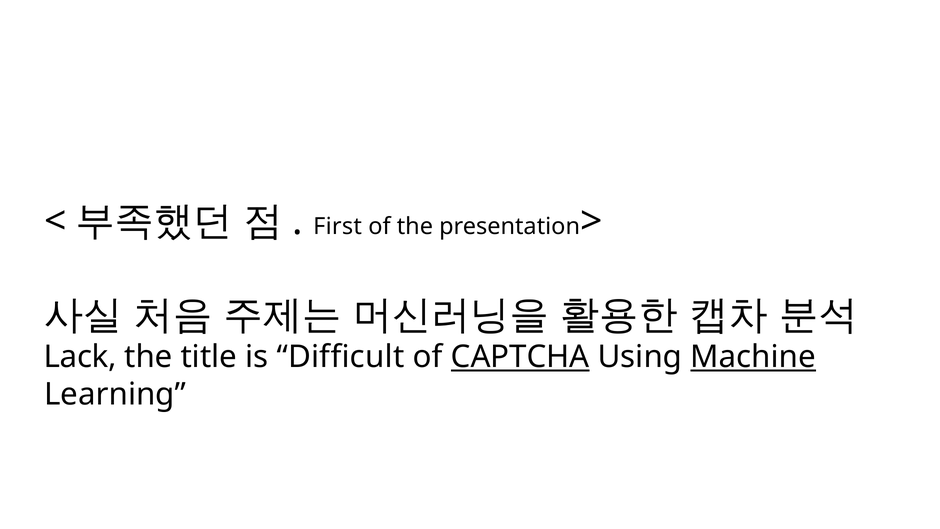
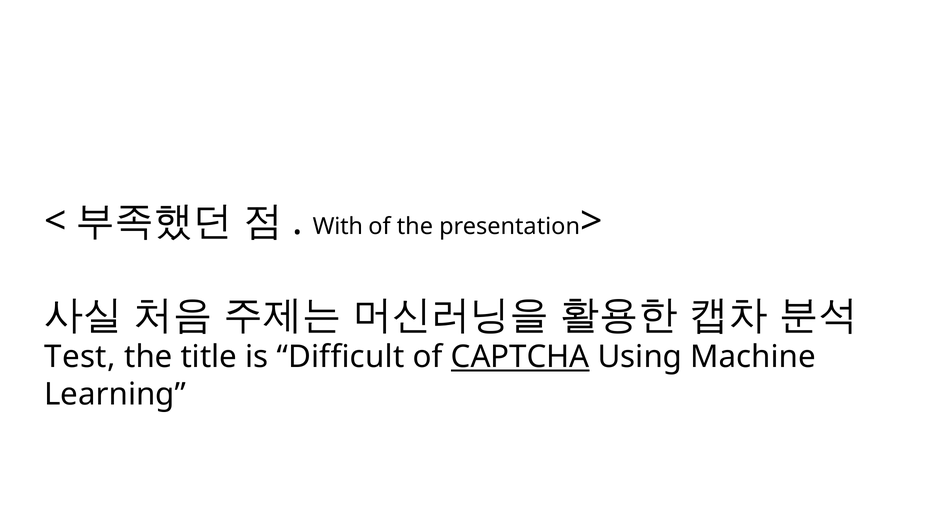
First: First -> With (338, 226)
Lack: Lack -> Test (80, 357)
Machine underline: present -> none (753, 357)
